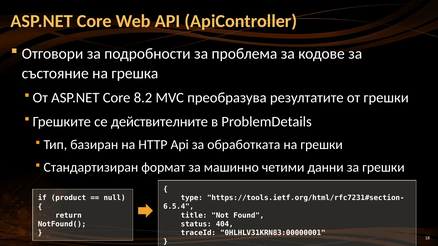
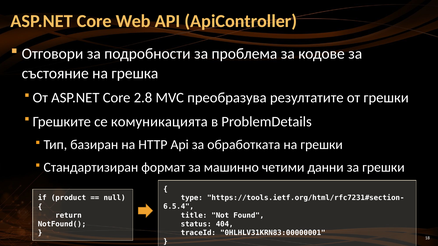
8.2: 8.2 -> 2.8 (143, 98)
действителните: действителните -> комуникацията (159, 122)
